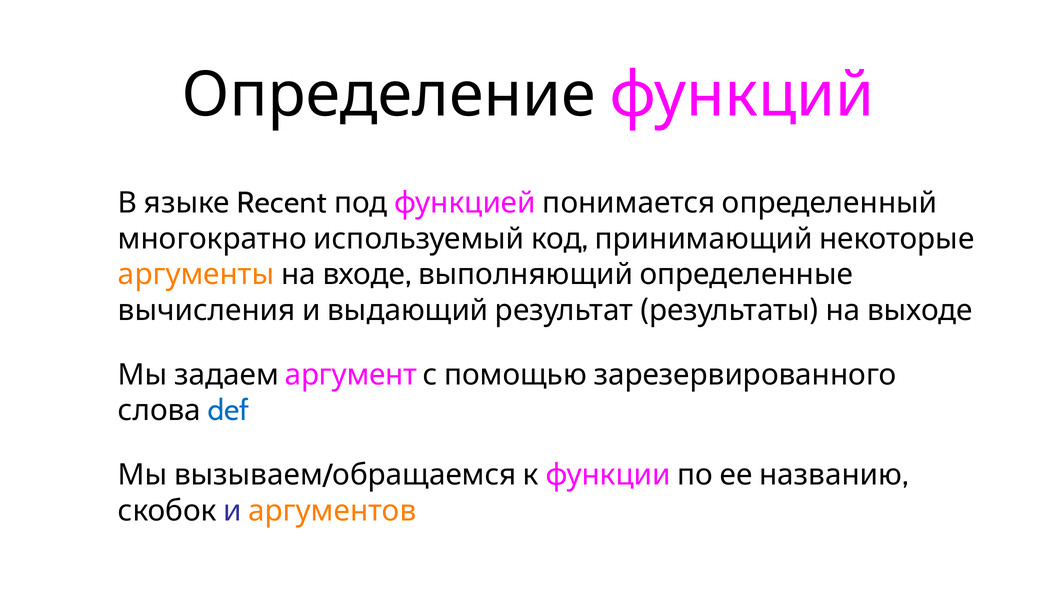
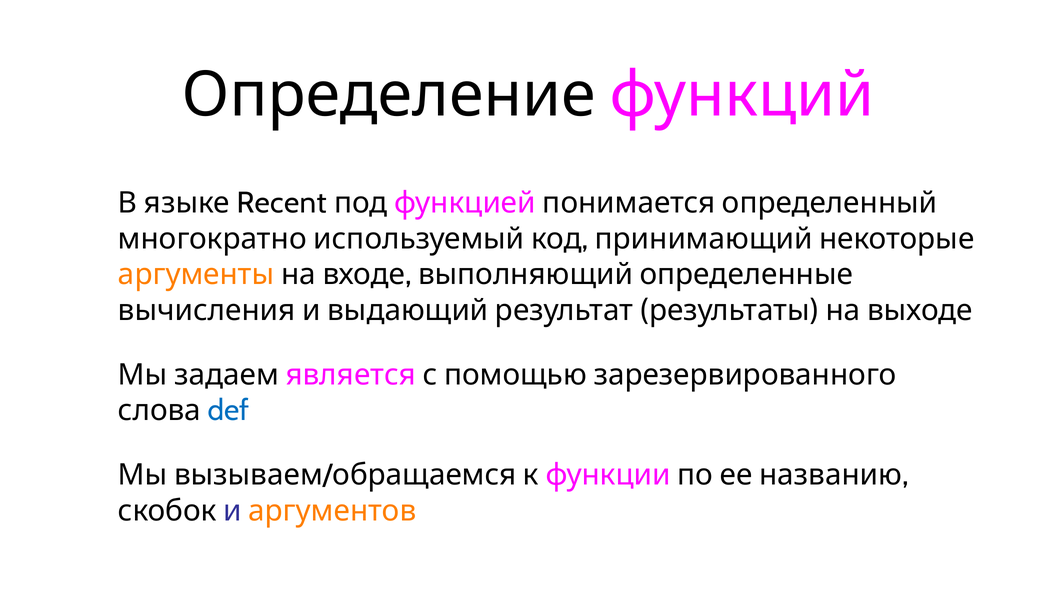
аргумент: аргумент -> является (351, 375)
